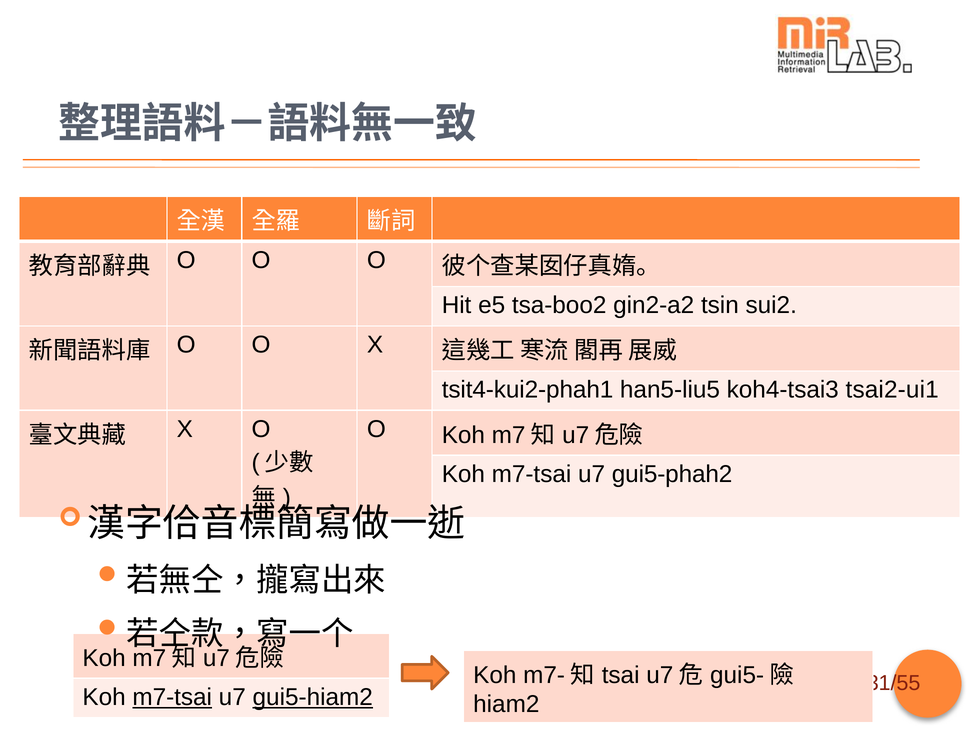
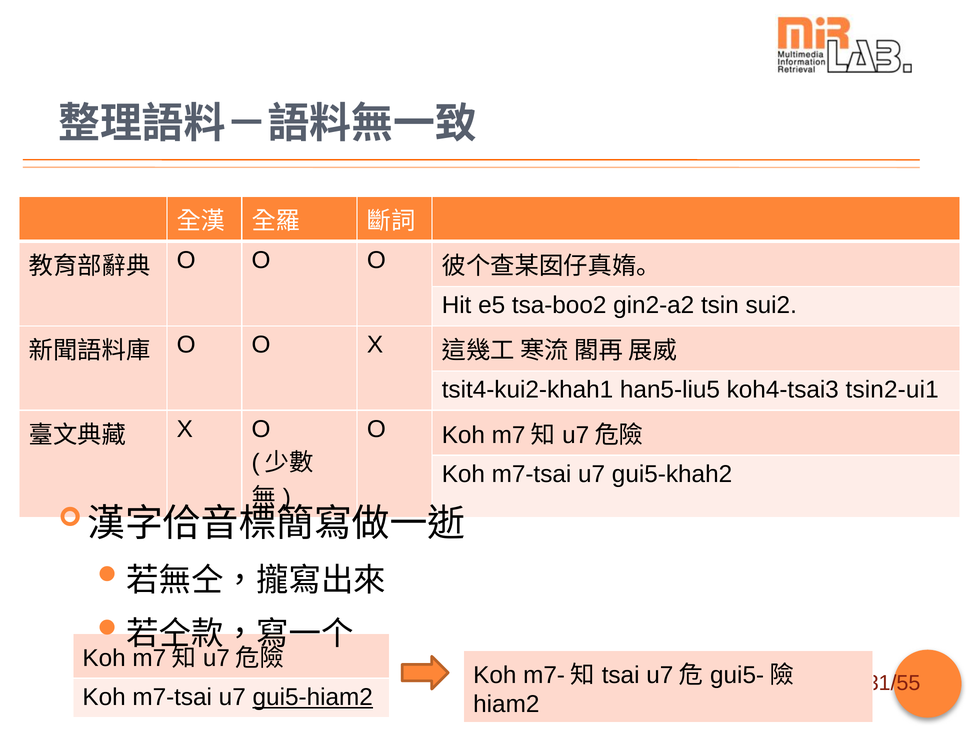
tsit4-kui2-phah1: tsit4-kui2-phah1 -> tsit4-kui2-khah1 (528, 390)
tsai2-ui1: tsai2-ui1 -> tsin2-ui1 (892, 390)
gui5-phah2: gui5-phah2 -> gui5-khah2 (672, 474)
m7-tsai underline: present -> none (172, 697)
